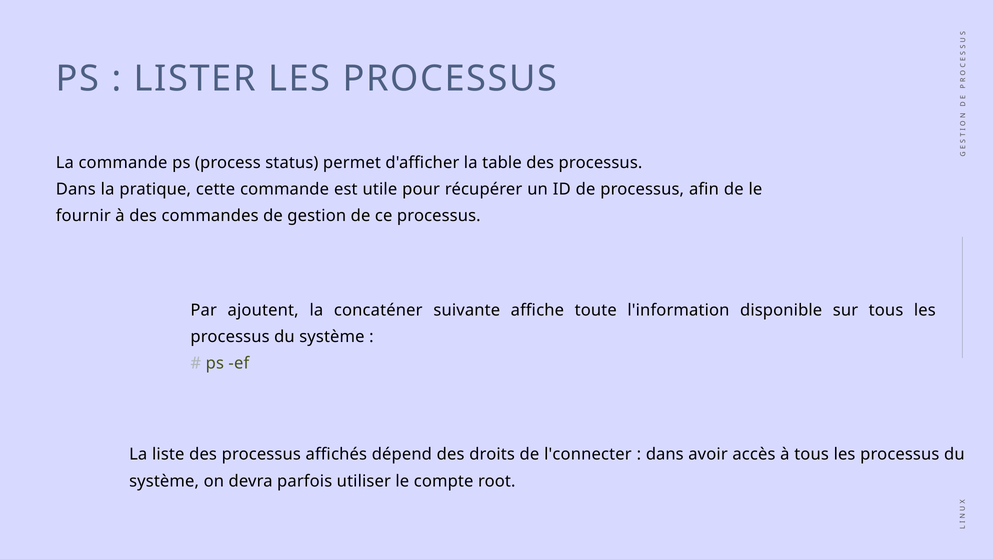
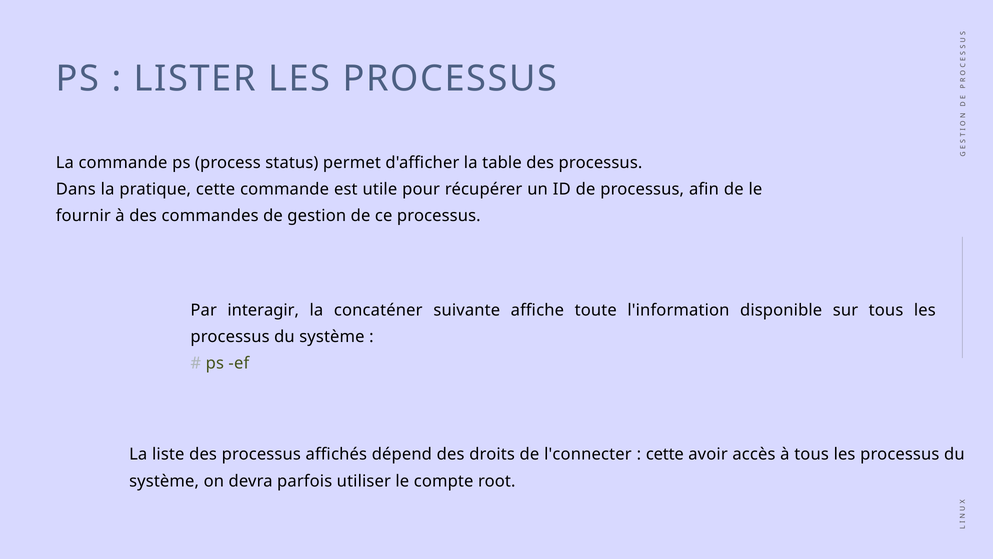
ajoutent: ajoutent -> interagir (263, 310)
dans: dans -> cette (665, 454)
